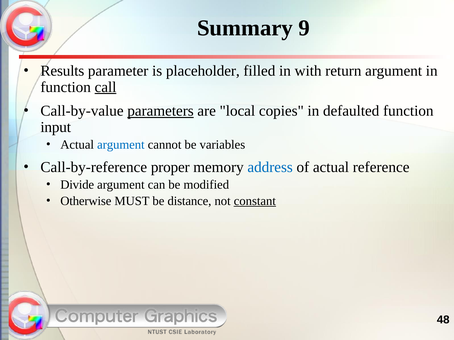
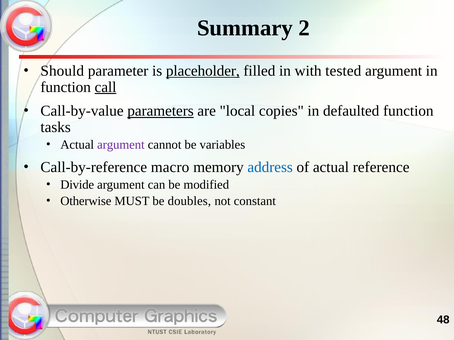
9: 9 -> 2 (304, 28)
Results: Results -> Should (62, 71)
placeholder underline: none -> present (203, 71)
return: return -> tested (343, 71)
input: input -> tasks (56, 127)
argument colour: blue -> purple (121, 145)
proper: proper -> macro (170, 168)
distance: distance -> doubles (189, 201)
constant underline: present -> none (255, 201)
